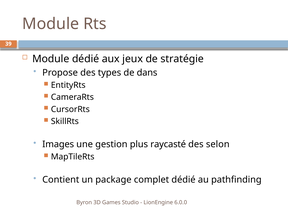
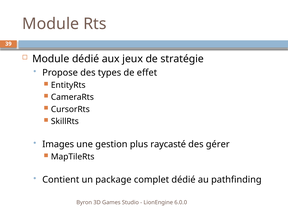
dans: dans -> effet (147, 73)
selon: selon -> gérer (218, 144)
